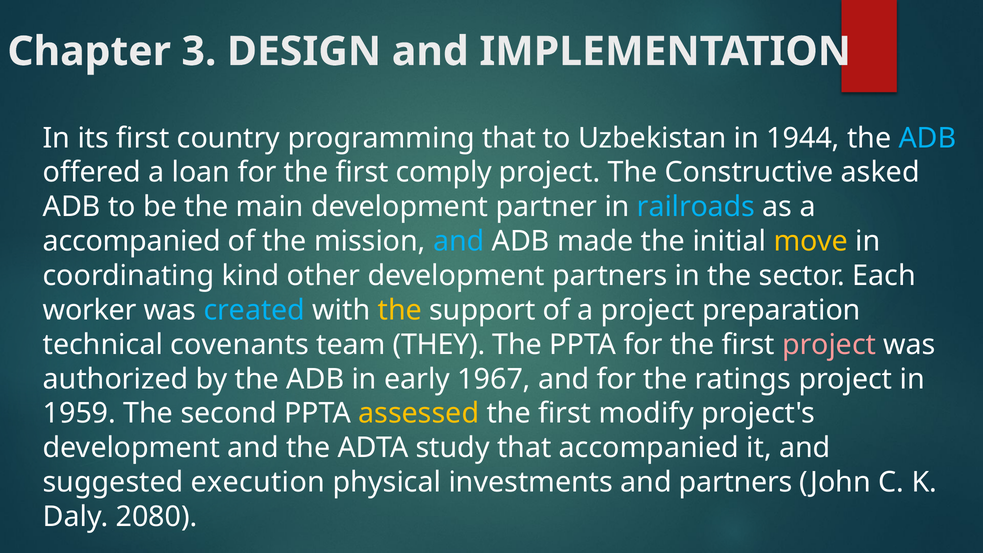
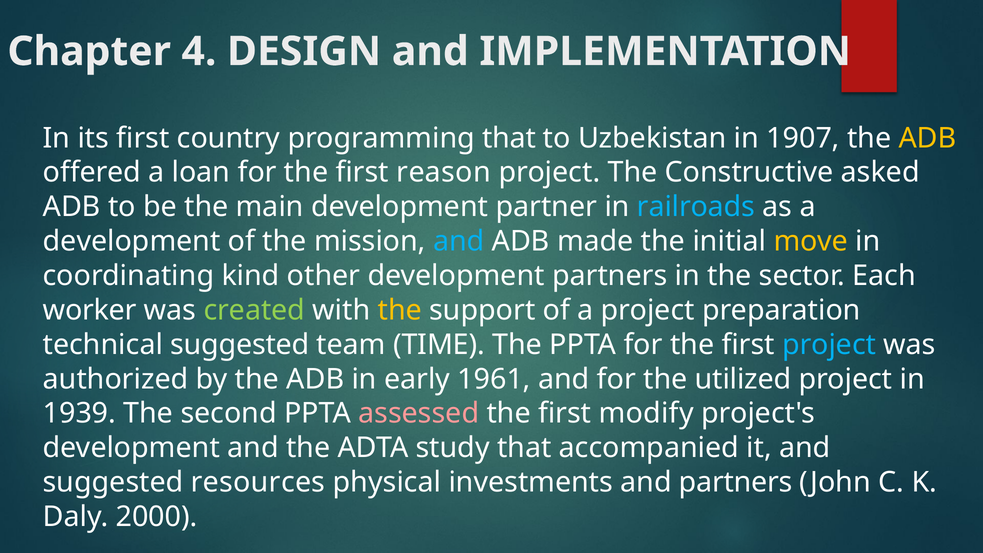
3: 3 -> 4 (199, 52)
1944: 1944 -> 1907 (803, 138)
ADB colour: light blue -> yellow (928, 138)
comply: comply -> reason (444, 172)
accompanied: accompanied -> development (132, 241)
created colour: light blue -> light green (254, 310)
technical covenants: covenants -> suggested (240, 345)
THEY: THEY -> TIME (439, 345)
project colour: pink -> light blue (829, 345)
1967: 1967 -> 1961 (494, 379)
ratings: ratings -> utilized (743, 379)
1959: 1959 -> 1939 (79, 413)
assessed colour: yellow -> pink (419, 413)
execution: execution -> resources (258, 482)
2080: 2080 -> 2000 (157, 517)
